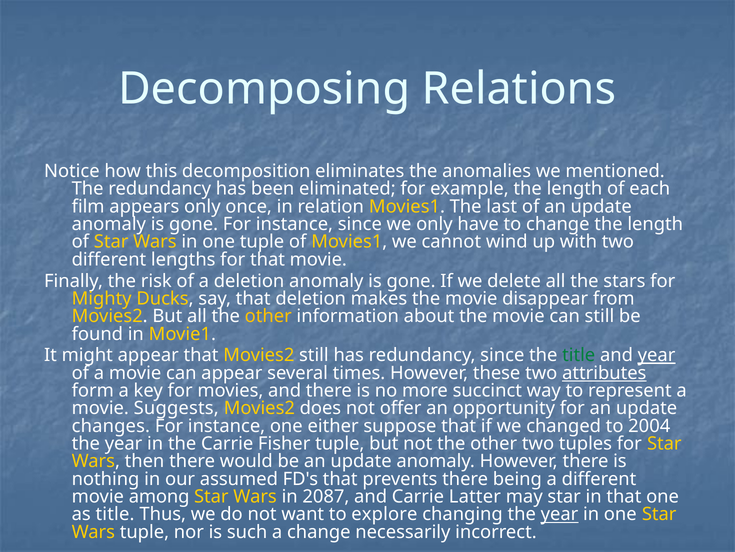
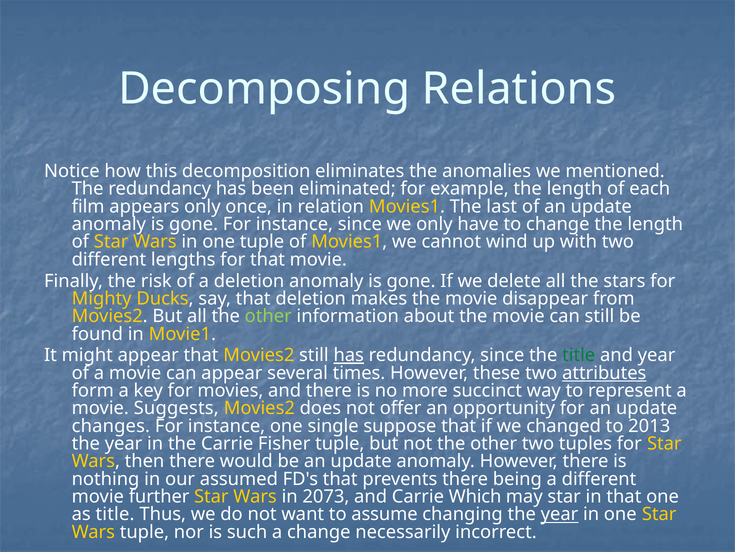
other colour: yellow -> light green (268, 316)
has underline: none -> present (349, 355)
year underline: present -> none (657, 355)
either: either -> single (333, 425)
2004: 2004 -> 2013 (649, 425)
among: among -> further (159, 496)
2087: 2087 -> 2073 (326, 496)
Latter: Latter -> Which (475, 496)
explore: explore -> assume (384, 514)
